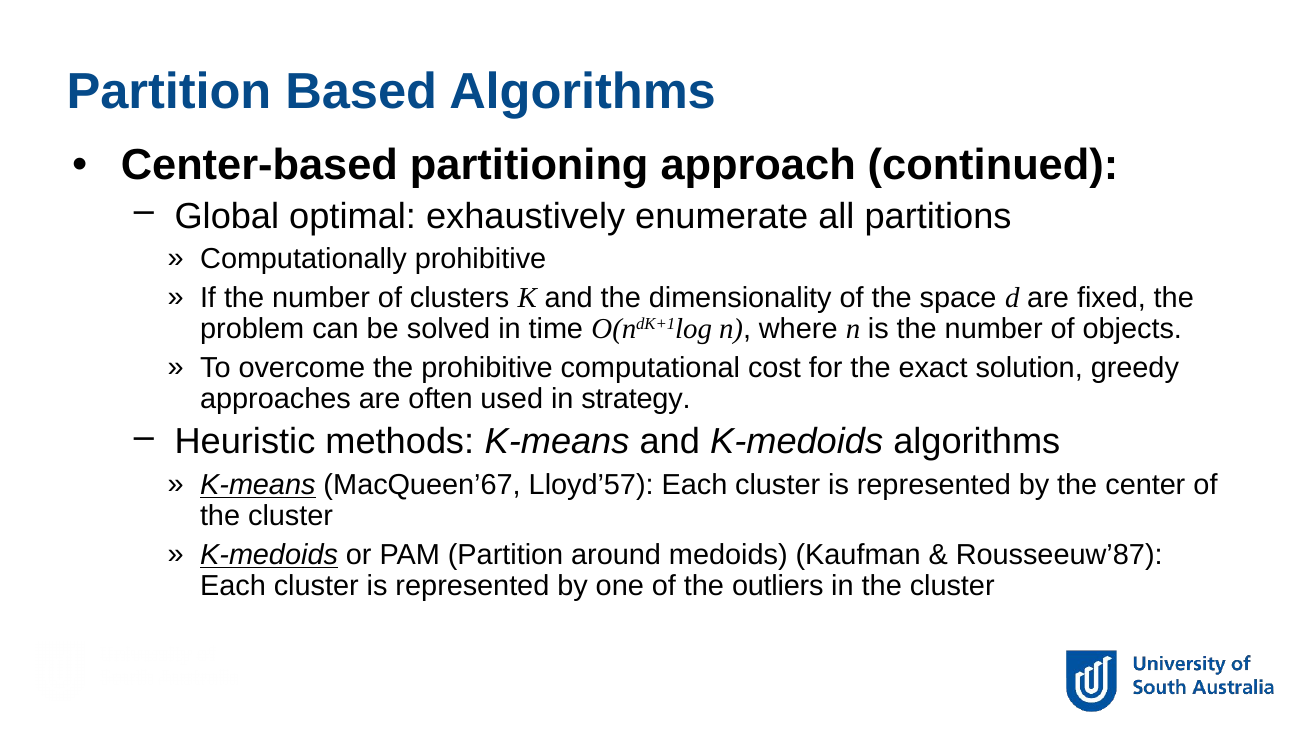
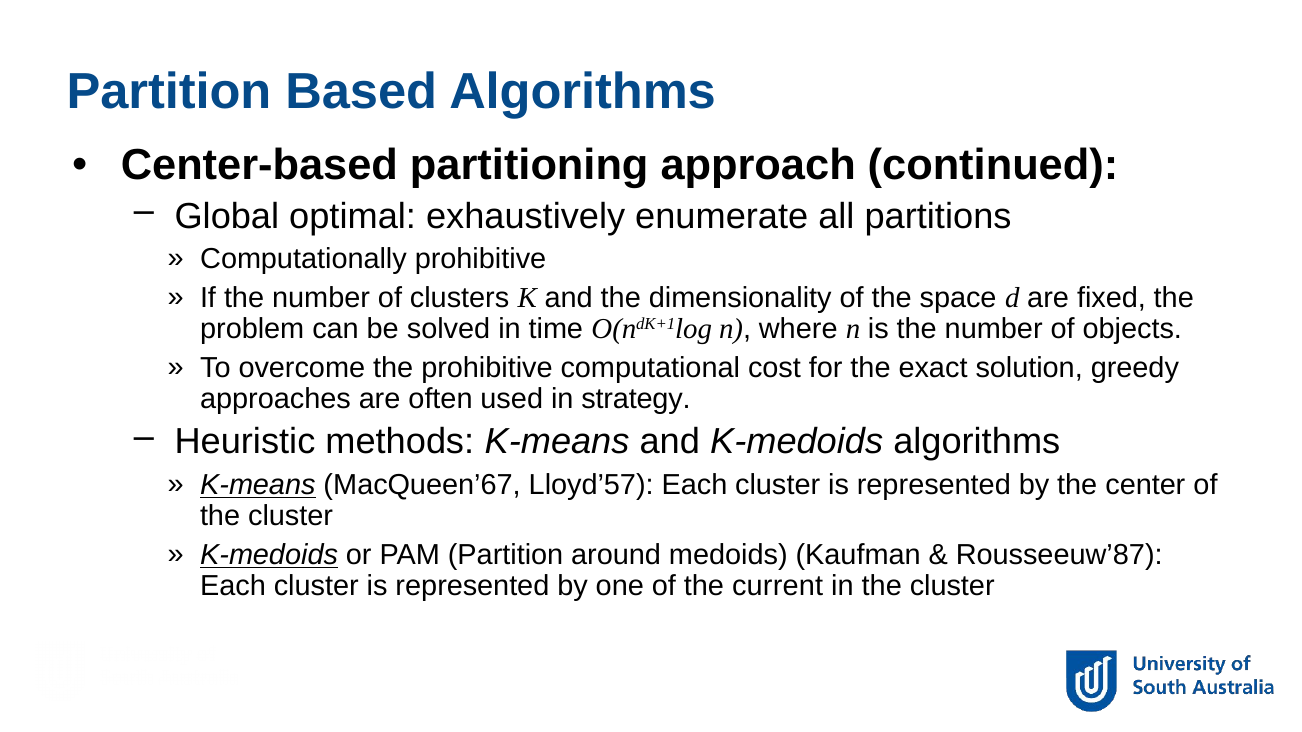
outliers: outliers -> current (778, 586)
